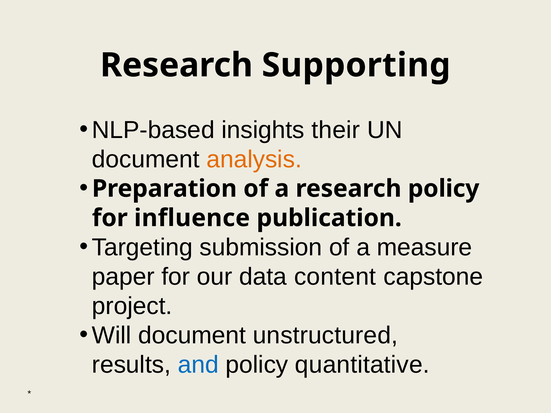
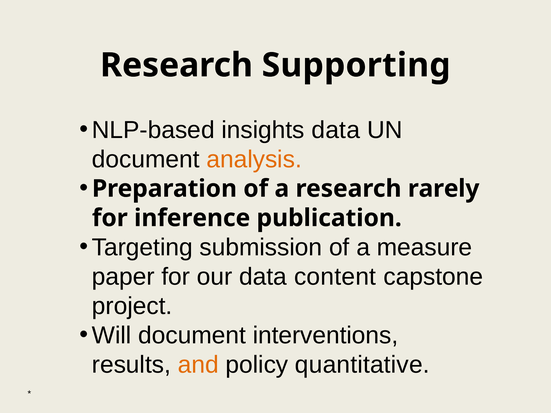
insights their: their -> data (336, 130)
research policy: policy -> rarely (444, 189)
influence: influence -> inference (192, 218)
unstructured: unstructured -> interventions (325, 336)
and colour: blue -> orange (198, 365)
